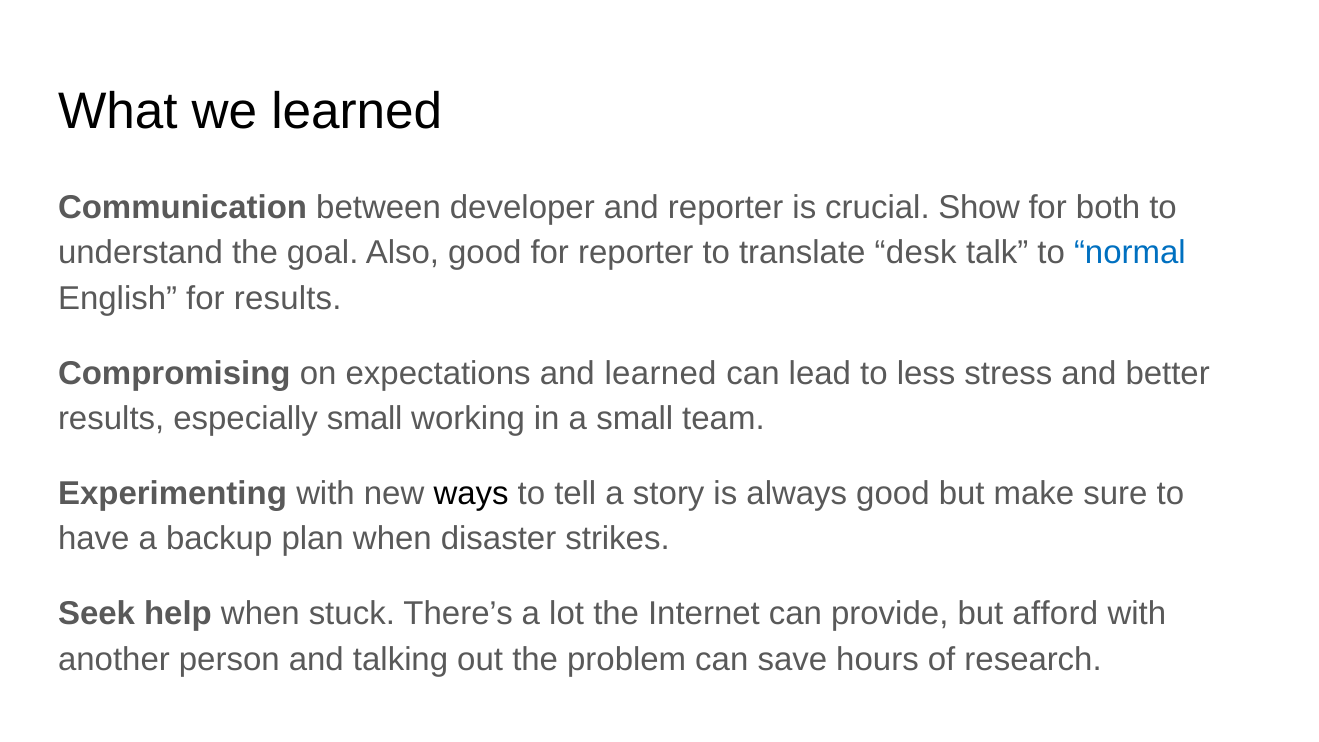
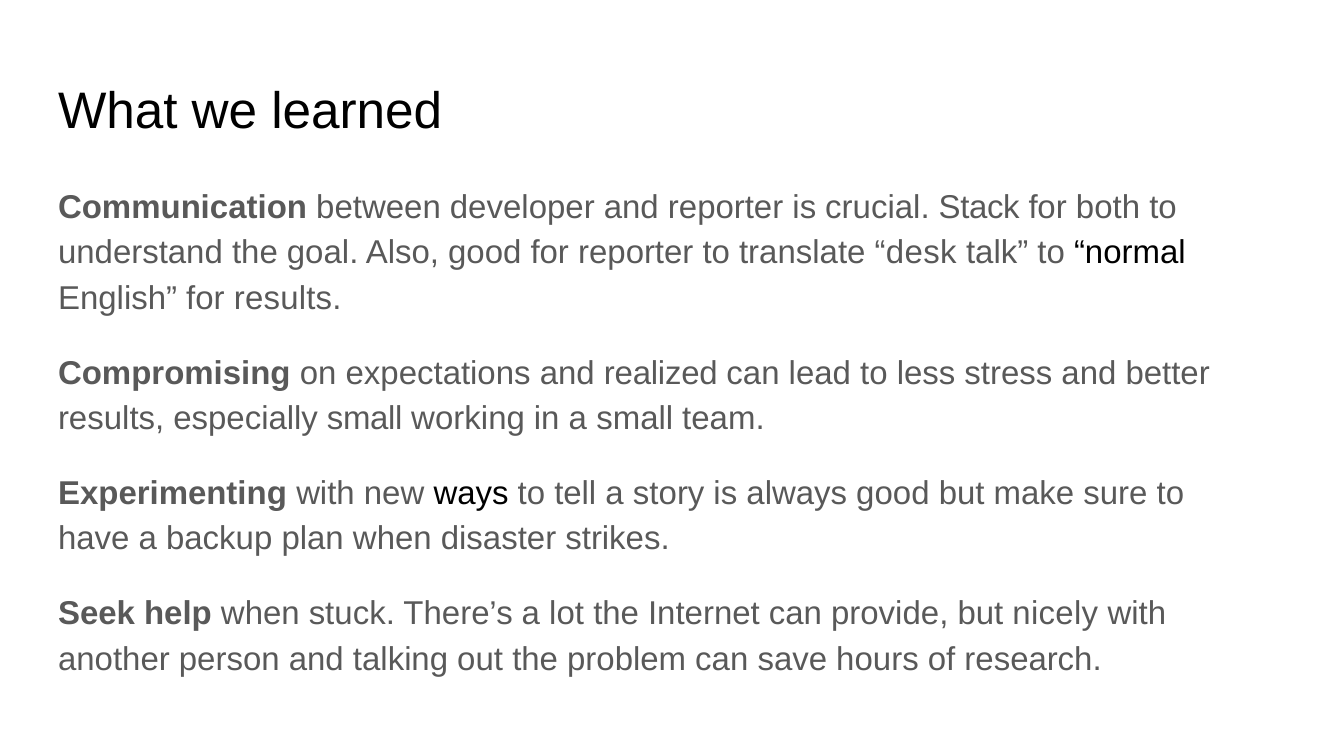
Show: Show -> Stack (979, 207)
normal colour: blue -> black (1130, 253)
and learned: learned -> realized (661, 373)
afford: afford -> nicely (1055, 614)
